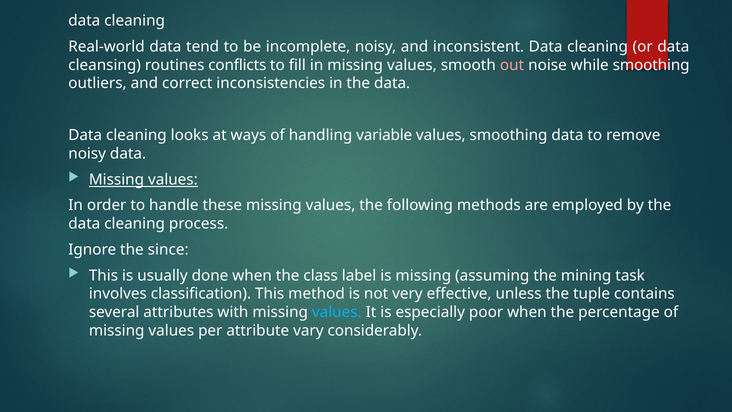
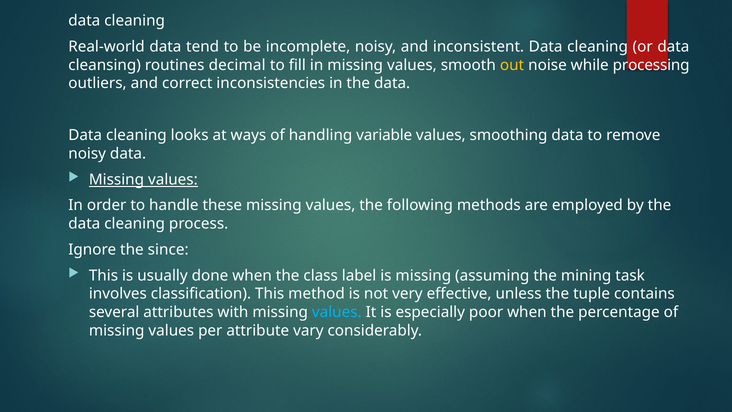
conflicts: conflicts -> decimal (237, 65)
out colour: pink -> yellow (512, 65)
while smoothing: smoothing -> processing (651, 65)
